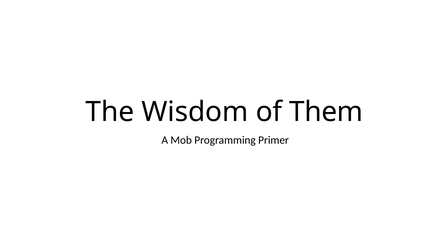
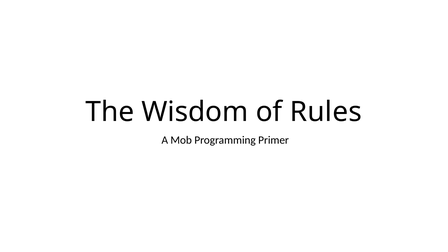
Them: Them -> Rules (326, 112)
